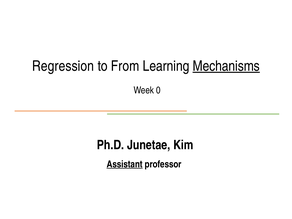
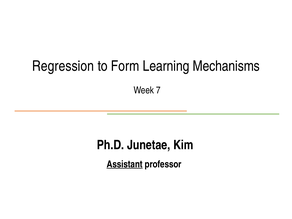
From: From -> Form (125, 66)
Mechanisms underline: present -> none (226, 66)
0: 0 -> 7 (158, 90)
